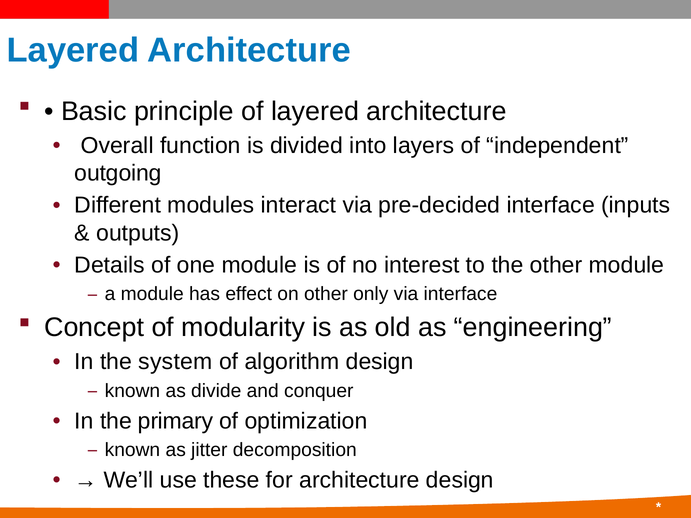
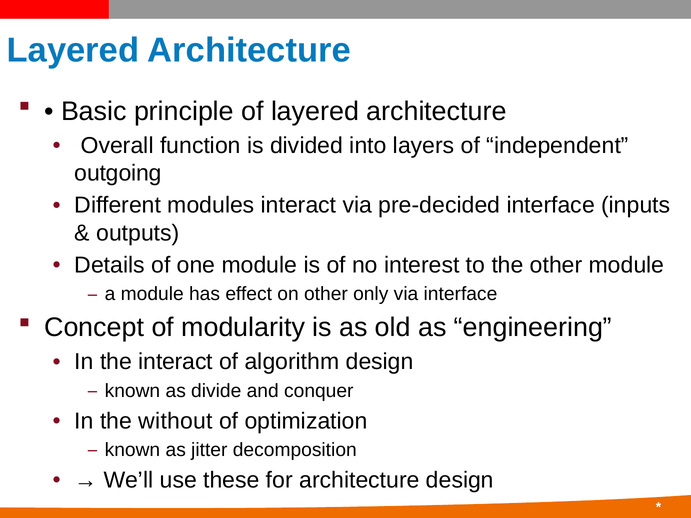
the system: system -> interact (176, 362)
primary: primary -> without (175, 421)
